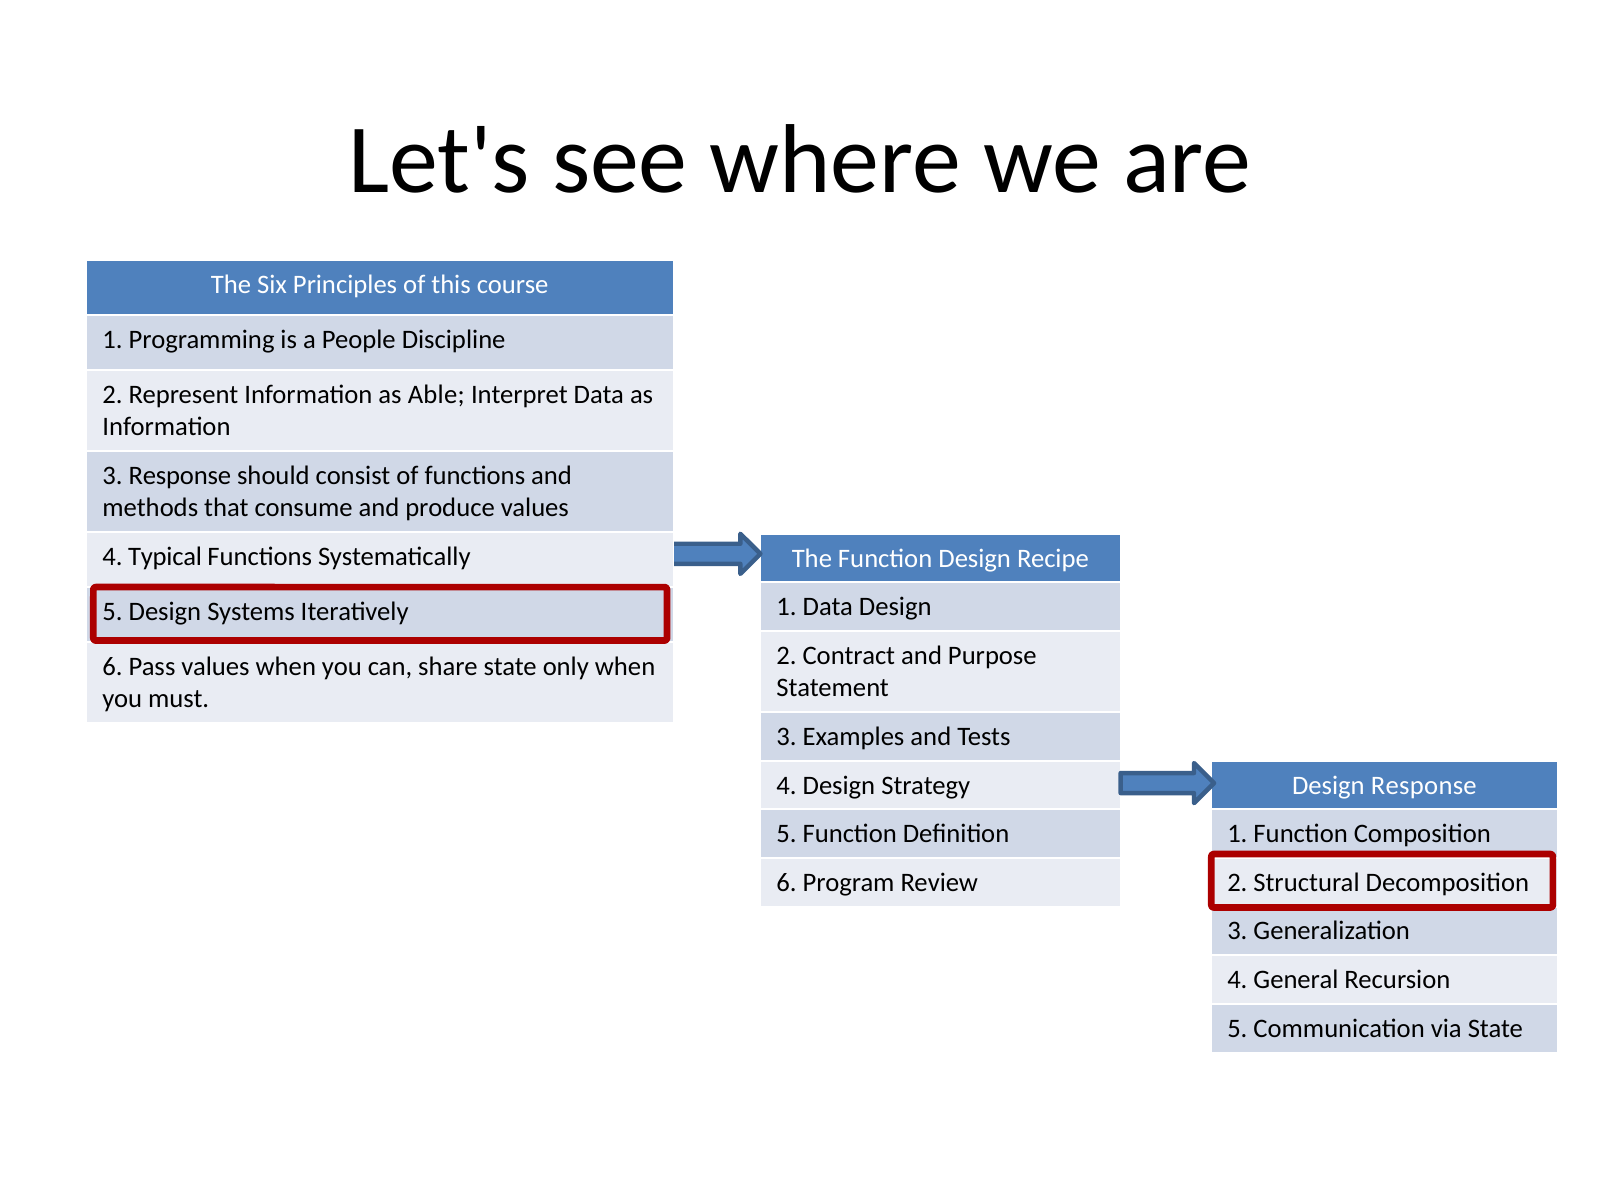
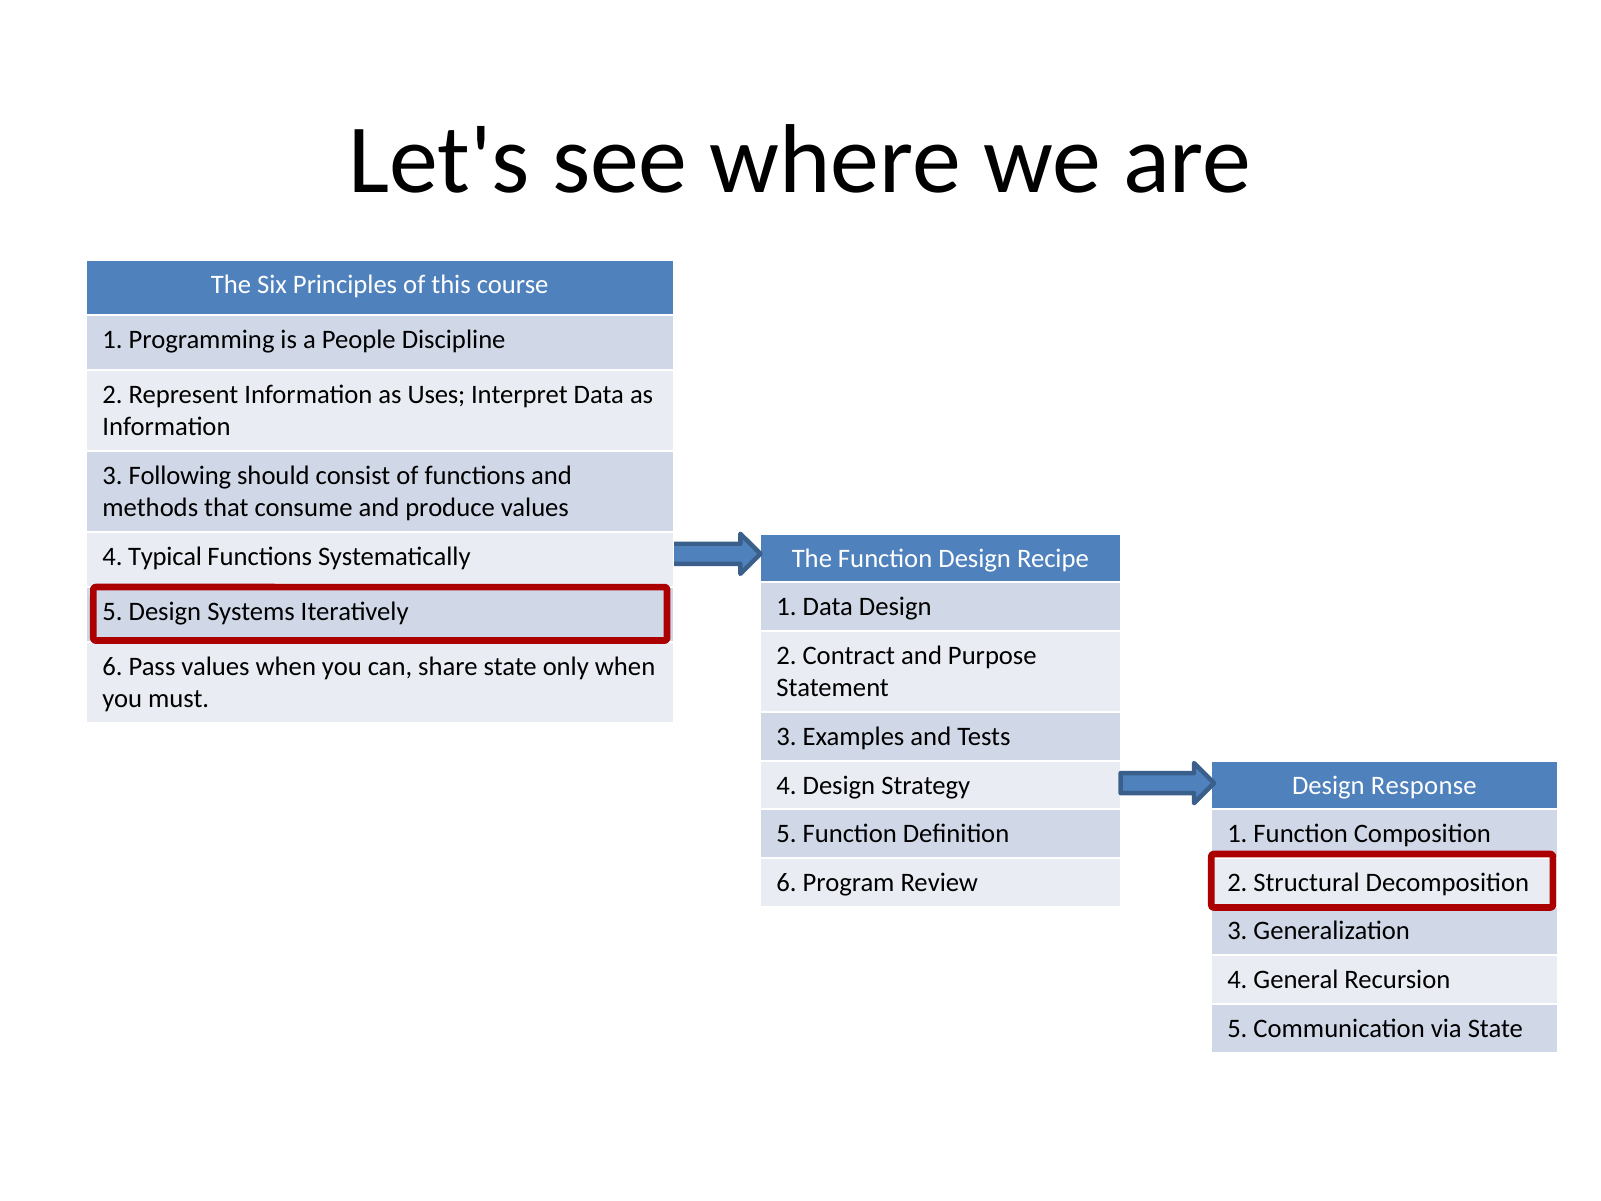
Able: Able -> Uses (436, 394)
3 Response: Response -> Following (180, 475)
